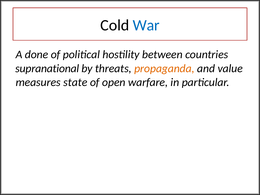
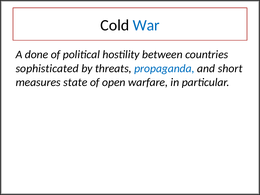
supranational: supranational -> sophisticated (47, 68)
propaganda colour: orange -> blue (164, 68)
value: value -> short (230, 68)
